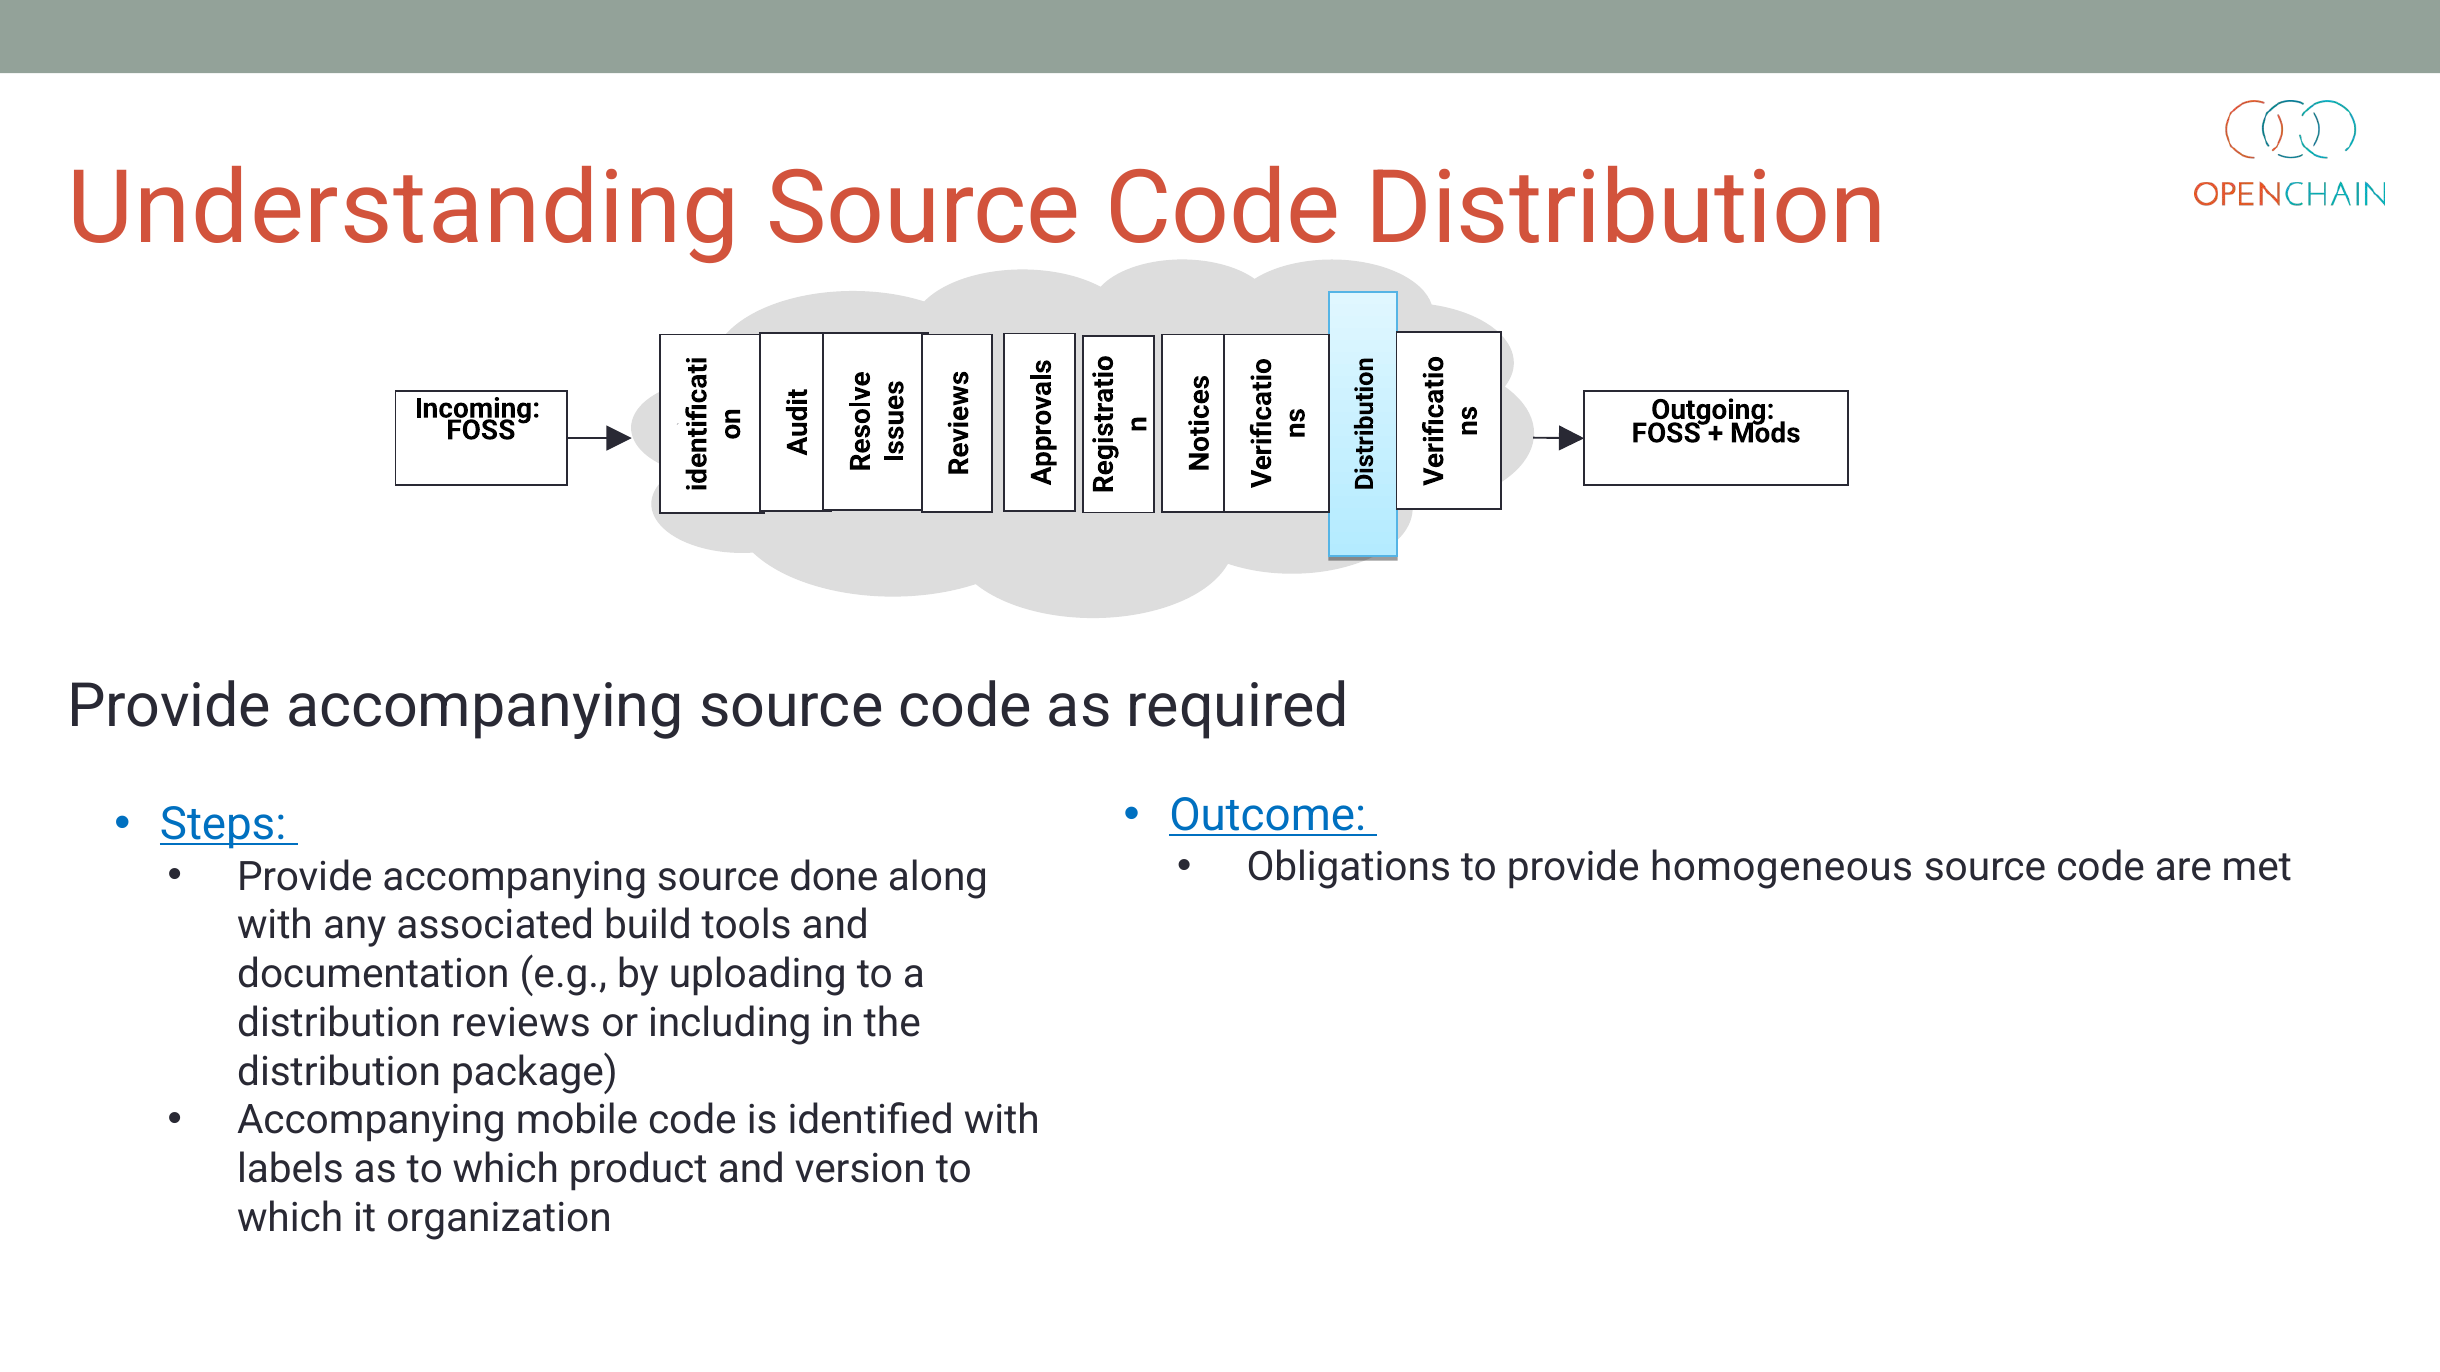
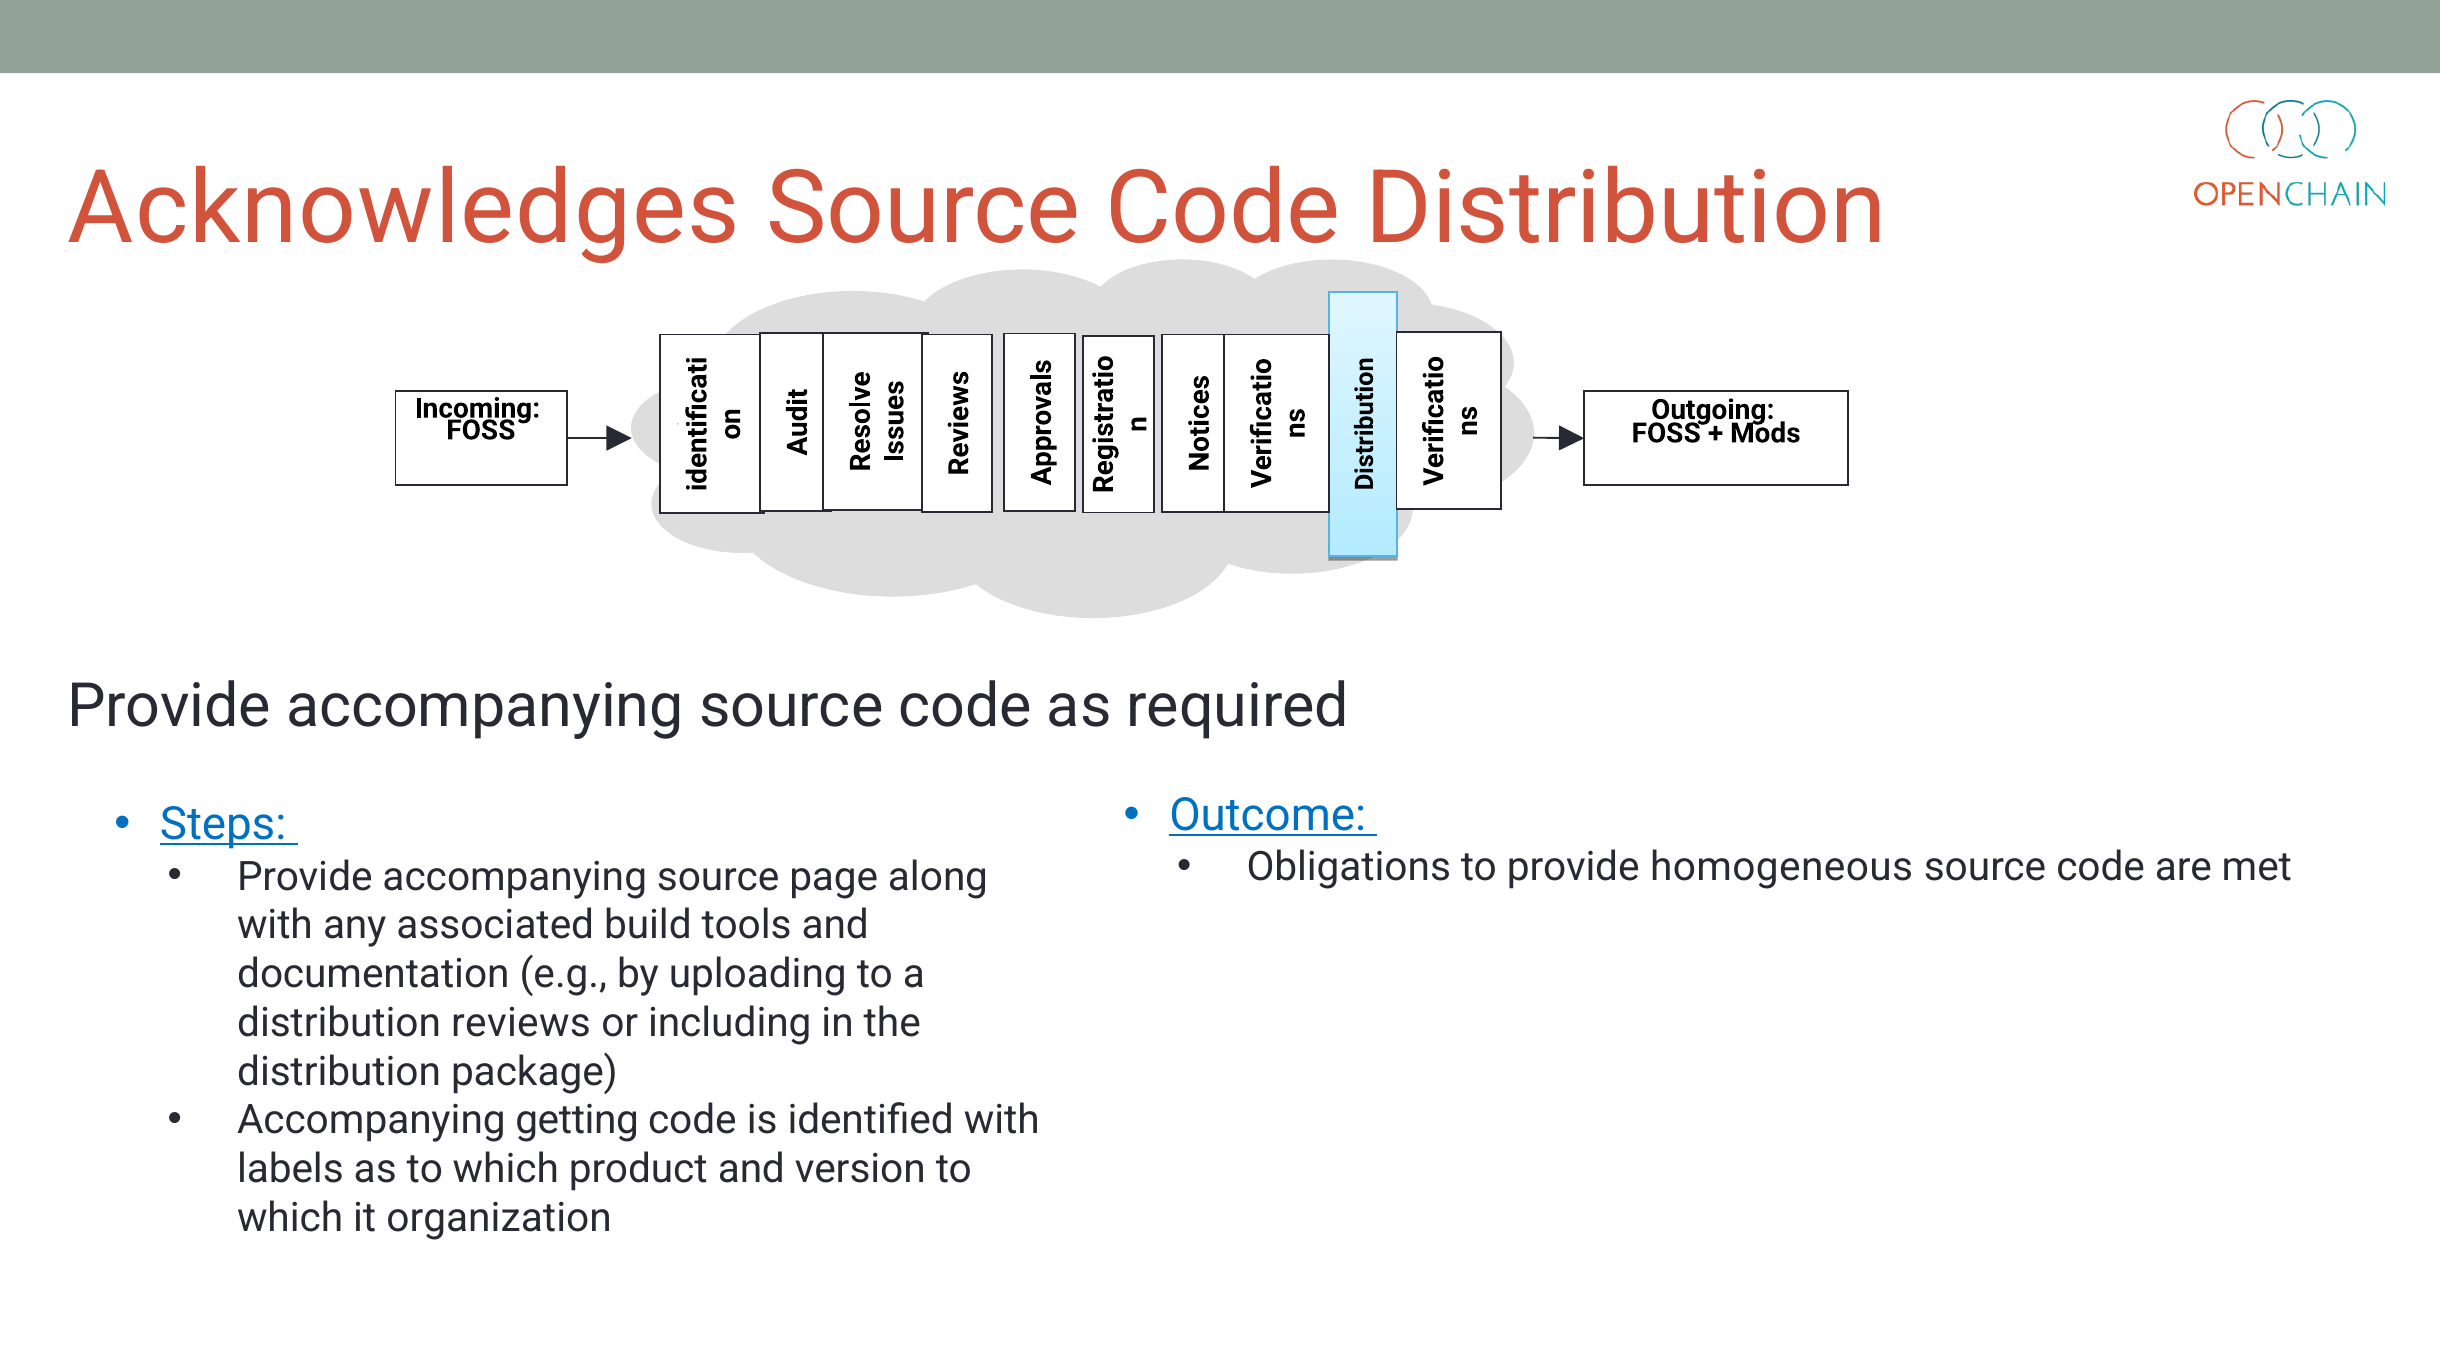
Understanding: Understanding -> Acknowledges (404, 209)
done: done -> page (834, 877)
mobile: mobile -> getting (577, 1121)
